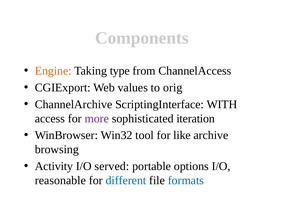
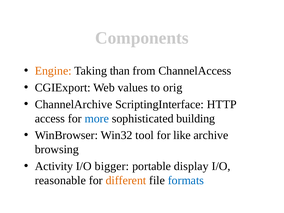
type: type -> than (120, 71)
WITH: WITH -> HTTP (222, 104)
more colour: purple -> blue (97, 119)
iteration: iteration -> building (196, 119)
served: served -> bigger (112, 166)
options: options -> display (191, 166)
different colour: blue -> orange (126, 180)
